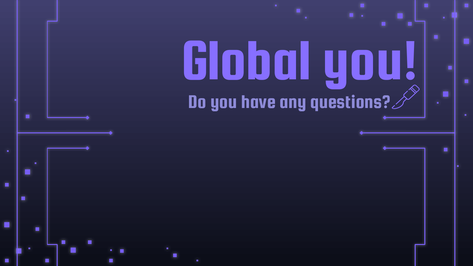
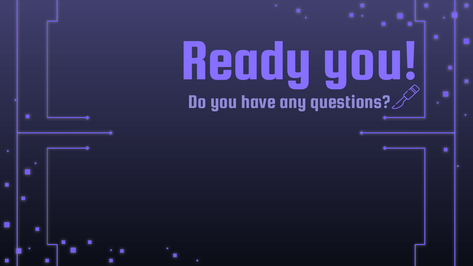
Global: Global -> Ready (246, 60)
